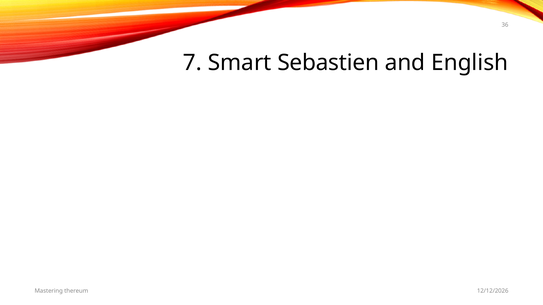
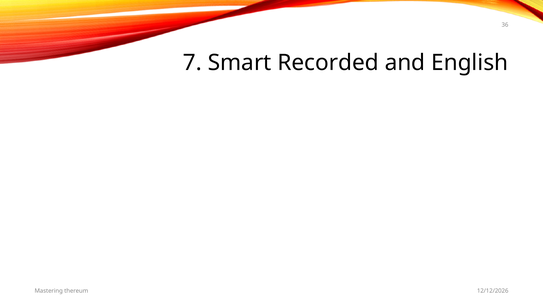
Sebastien: Sebastien -> Recorded (328, 63)
